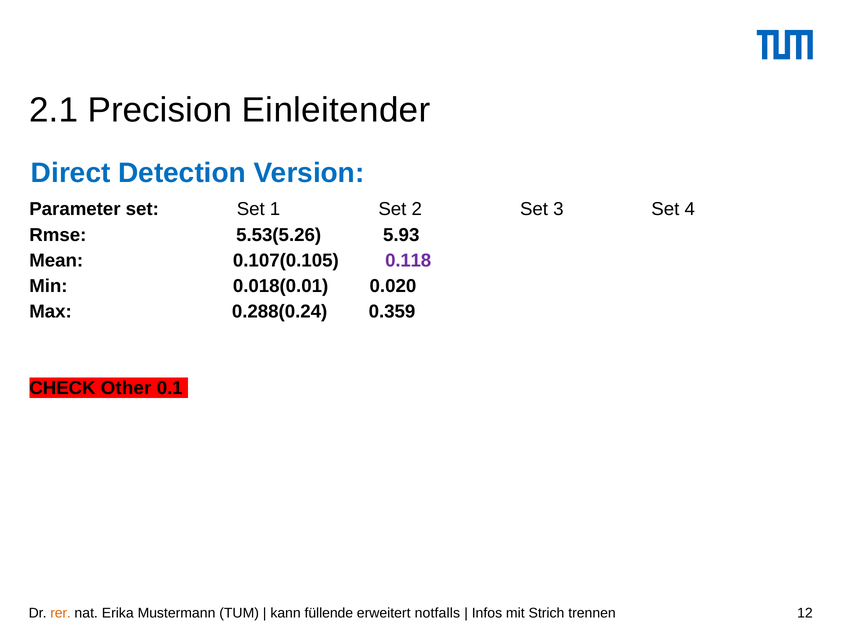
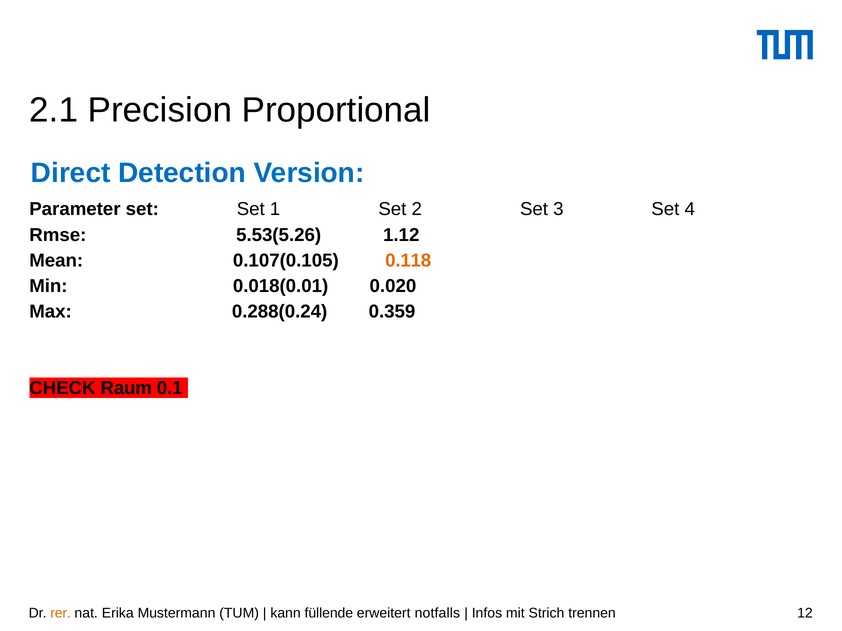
Einleitender: Einleitender -> Proportional (336, 110)
5.93: 5.93 -> 1.12 (401, 235)
0.118 colour: purple -> orange (408, 261)
Other: Other -> Raum (126, 388)
